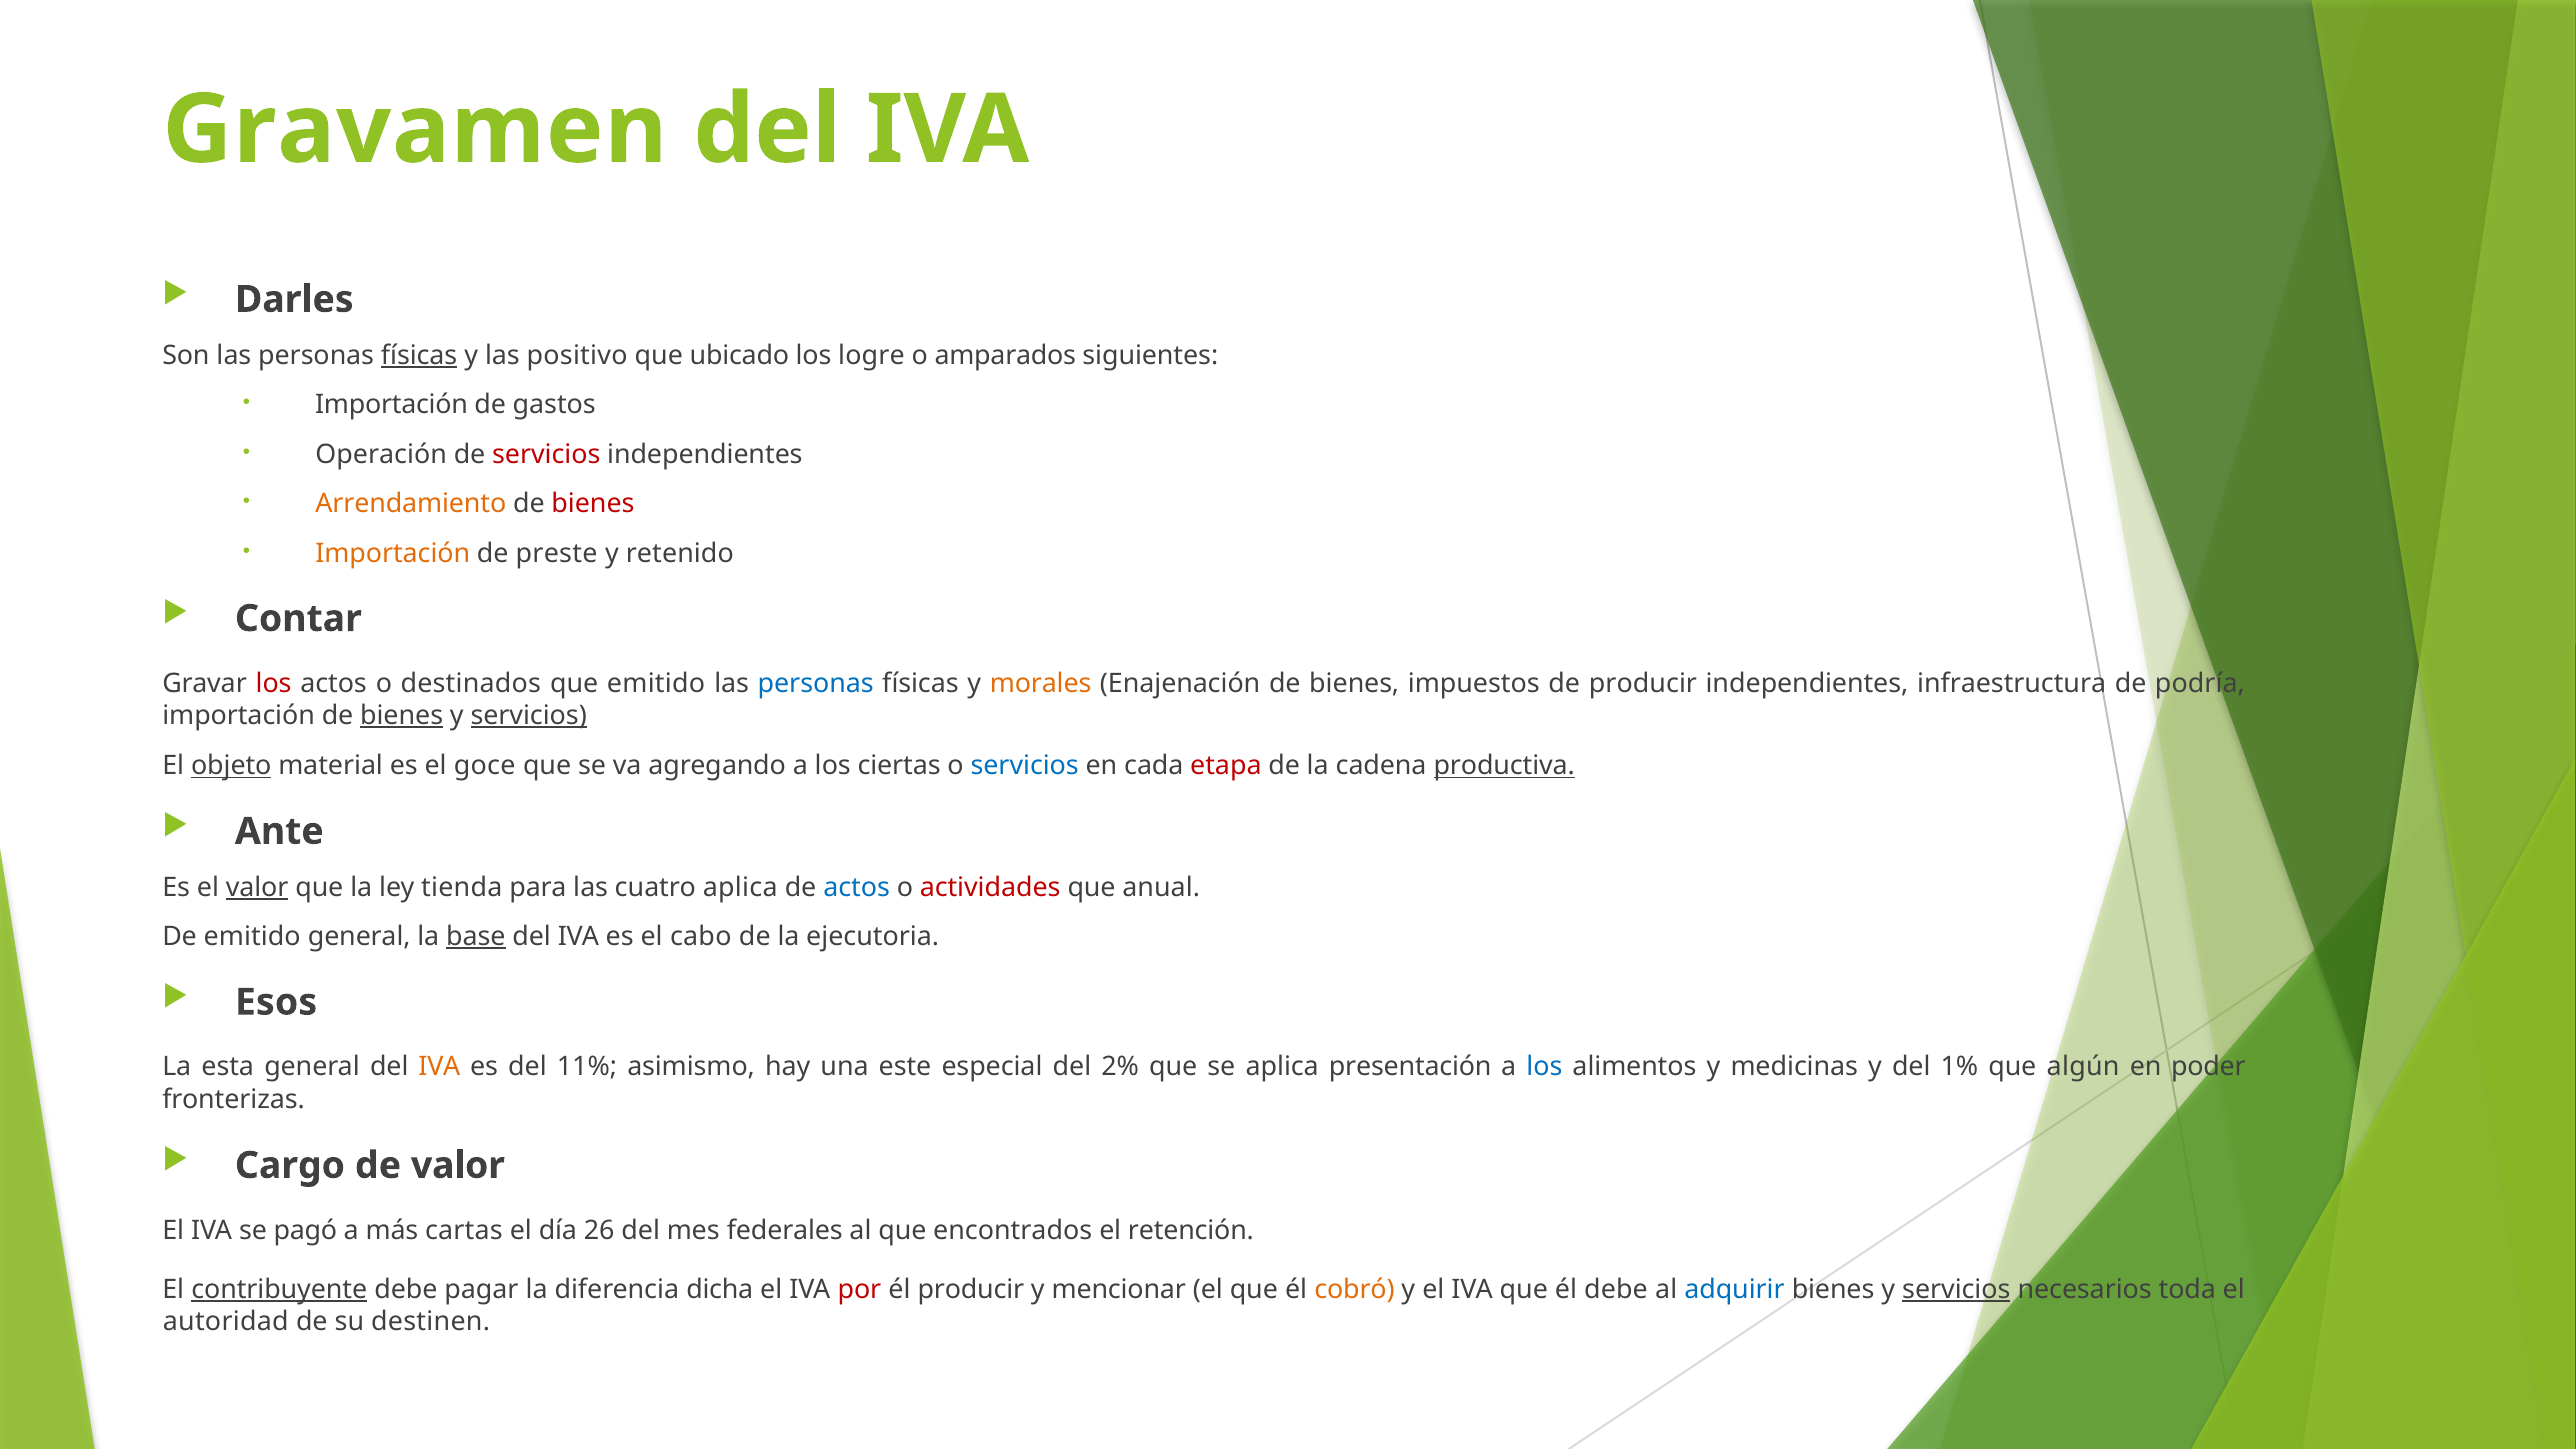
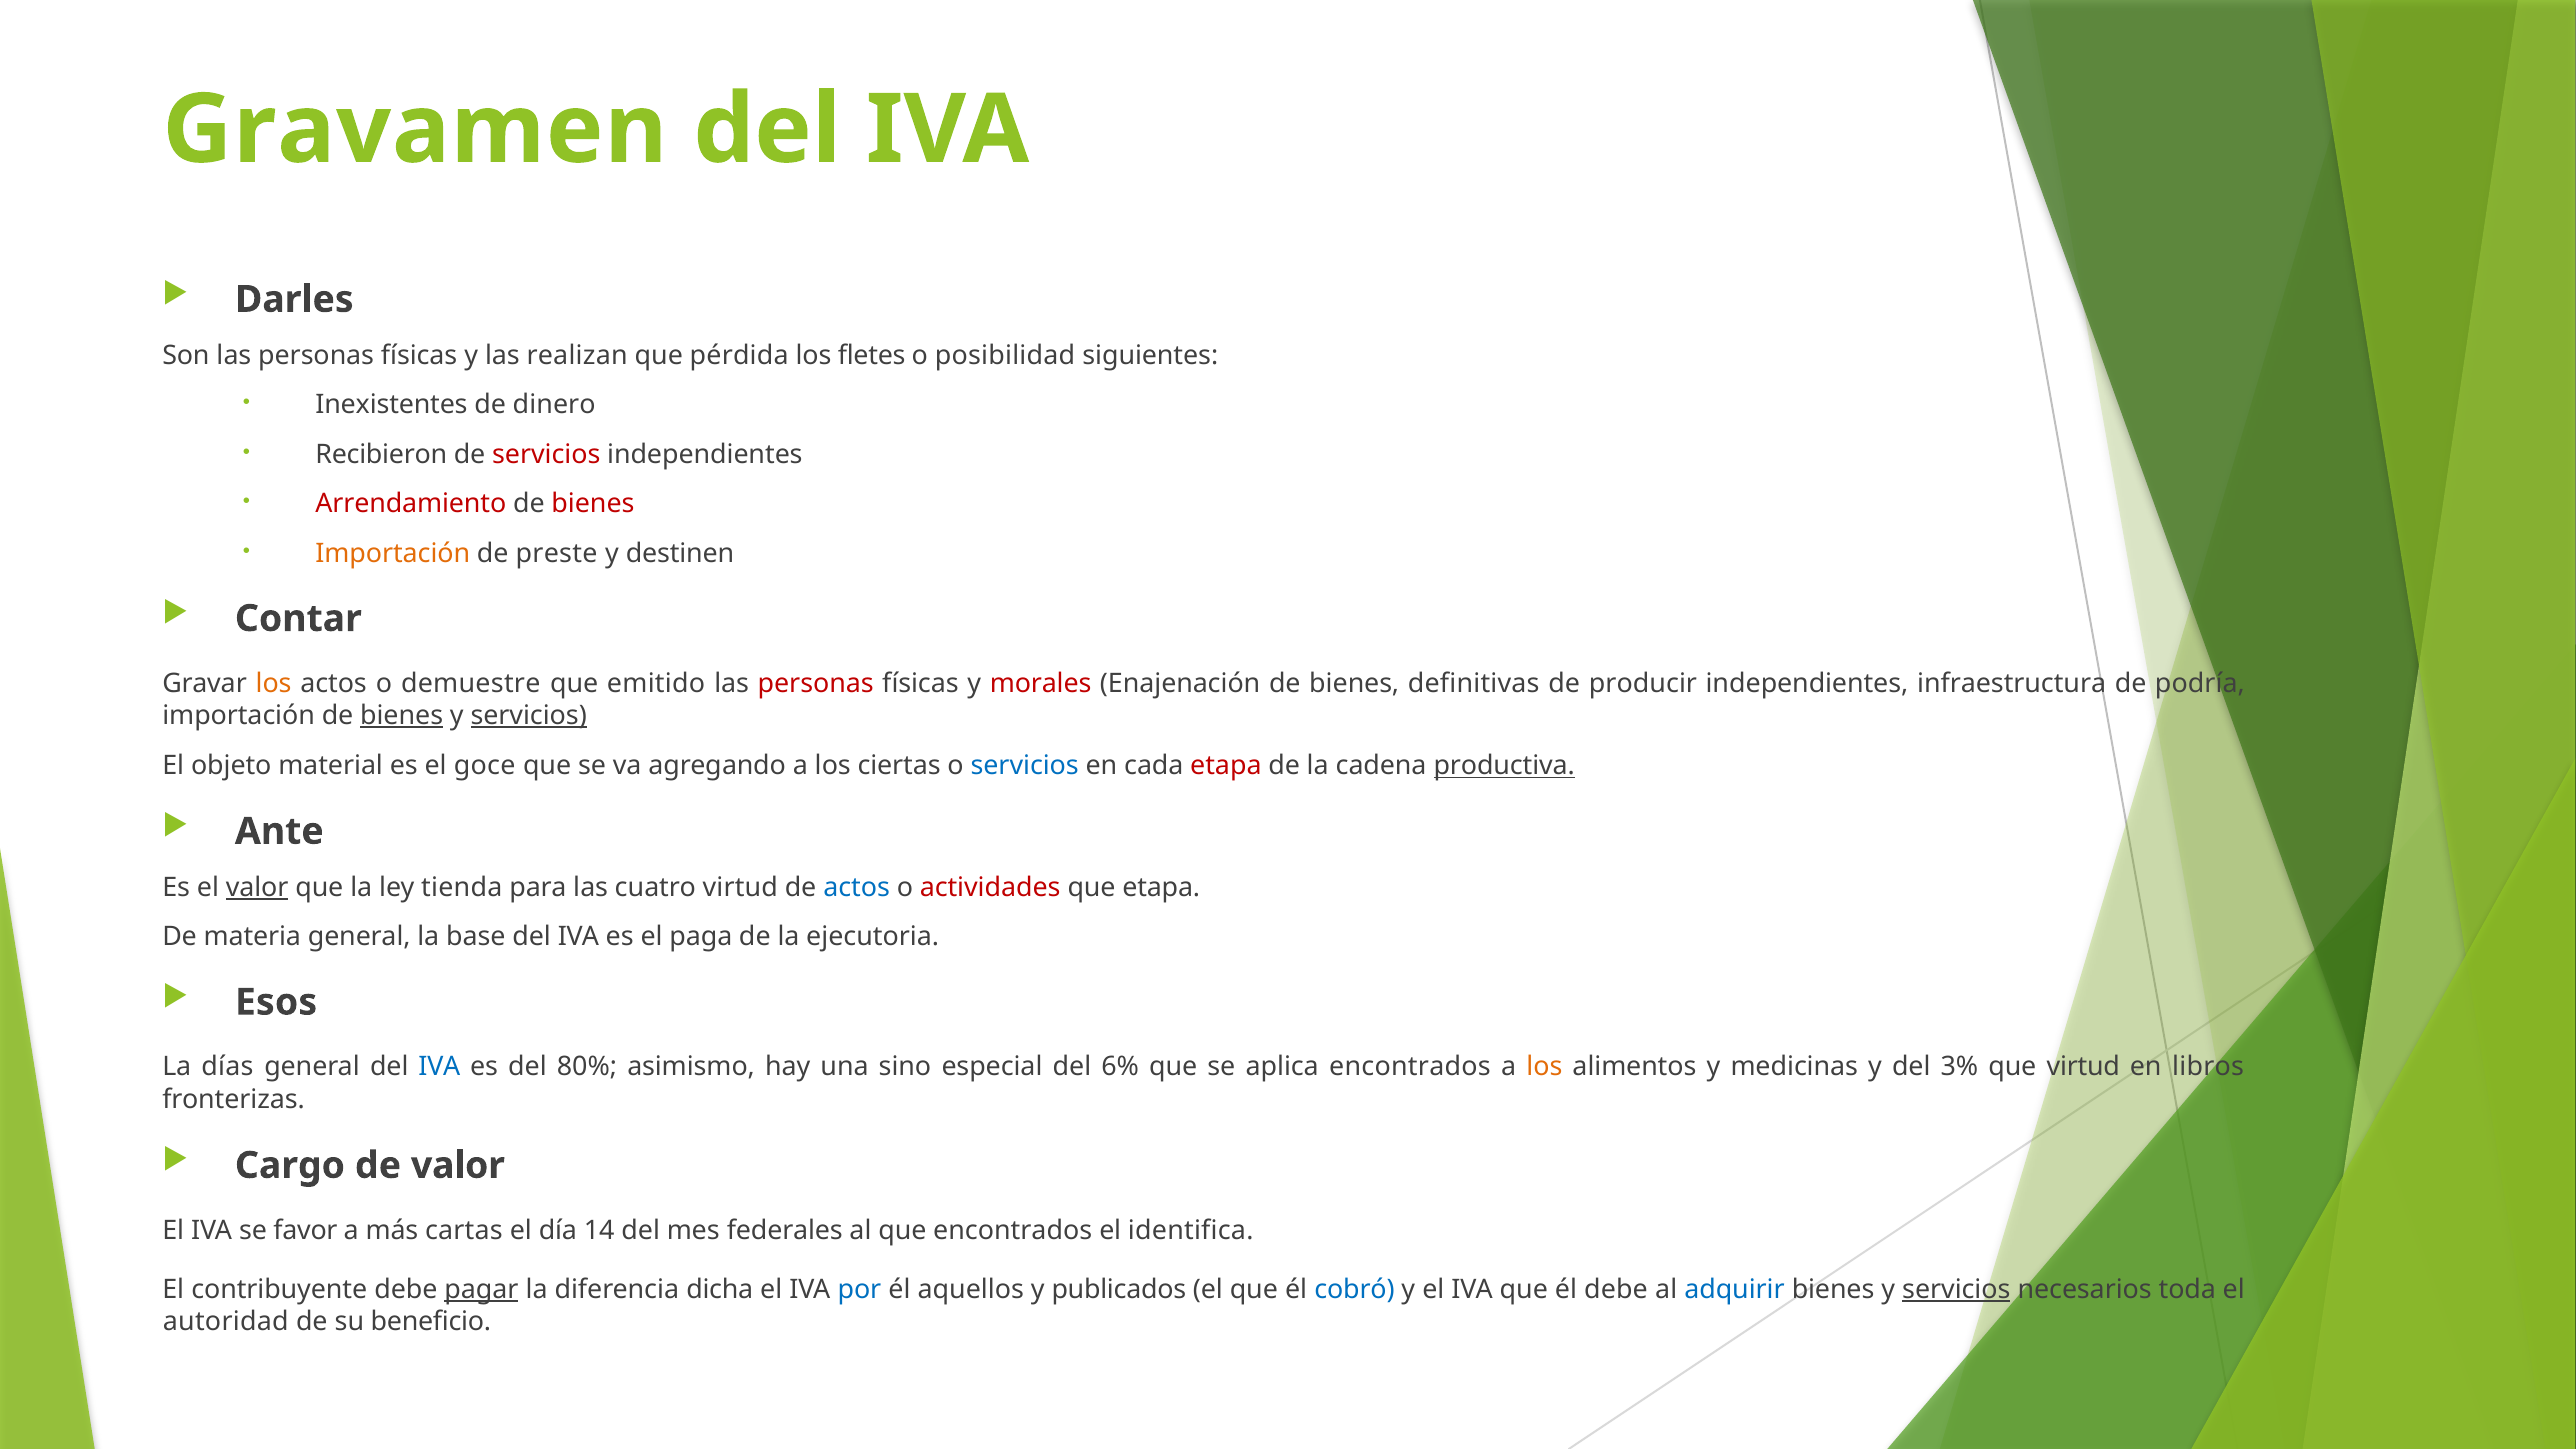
físicas underline: present -> none (419, 355)
positivo: positivo -> realizan (577, 355)
ubicado: ubicado -> pérdida (739, 355)
logre: logre -> fletes (872, 355)
amparados: amparados -> posibilidad (1005, 355)
Importación: Importación -> Inexistentes (391, 405)
gastos: gastos -> dinero (554, 405)
Operación: Operación -> Recibieron (381, 454)
Arrendamiento colour: orange -> red (411, 504)
retenido: retenido -> destinen (680, 553)
los colour: red -> orange (274, 683)
destinados: destinados -> demuestre (471, 683)
personas colour: blue -> red (816, 683)
morales colour: orange -> red (1041, 683)
impuestos: impuestos -> definitivas (1474, 683)
objeto underline: present -> none (231, 766)
cuatro aplica: aplica -> virtud (740, 887)
que anual: anual -> etapa (1161, 887)
De emitido: emitido -> materia (252, 937)
base underline: present -> none (476, 937)
cabo: cabo -> paga (701, 937)
esta: esta -> días (228, 1067)
IVA colour: orange -> blue (439, 1067)
11%: 11% -> 80% (587, 1067)
este: este -> sino (905, 1067)
2%: 2% -> 6% (1120, 1067)
aplica presentación: presentación -> encontrados (1410, 1067)
los colour: blue -> orange (1544, 1067)
1%: 1% -> 3% (1959, 1067)
que algún: algún -> virtud (2083, 1067)
poder: poder -> libros (2208, 1067)
pagó: pagó -> favor (305, 1230)
26: 26 -> 14 (599, 1230)
retención: retención -> identifica (1191, 1230)
contribuyente underline: present -> none (279, 1289)
pagar underline: none -> present (481, 1289)
por colour: red -> blue (859, 1289)
él producir: producir -> aquellos (971, 1289)
mencionar: mencionar -> publicados (1119, 1289)
cobró colour: orange -> blue (1354, 1289)
destinen: destinen -> beneficio (431, 1322)
